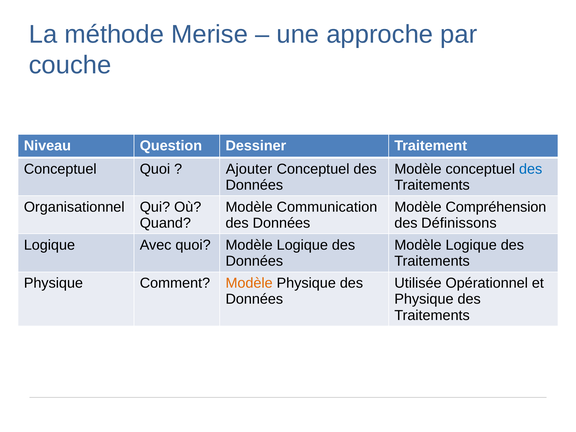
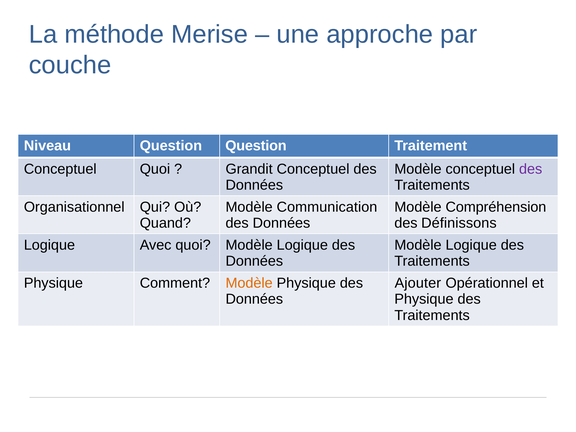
Question Dessiner: Dessiner -> Question (256, 146)
Ajouter: Ajouter -> Grandit (249, 169)
des colour: blue -> purple (531, 169)
Utilisée: Utilisée -> Ajouter (418, 283)
